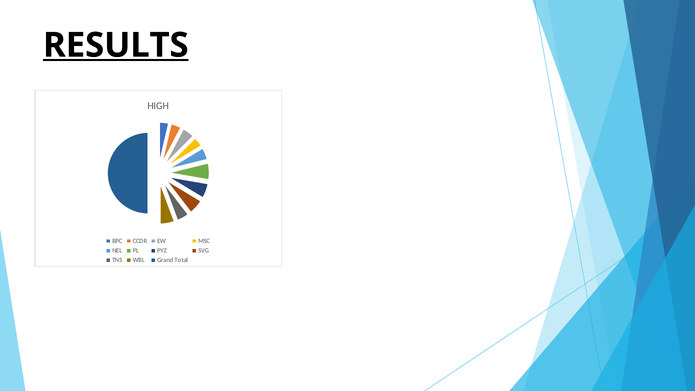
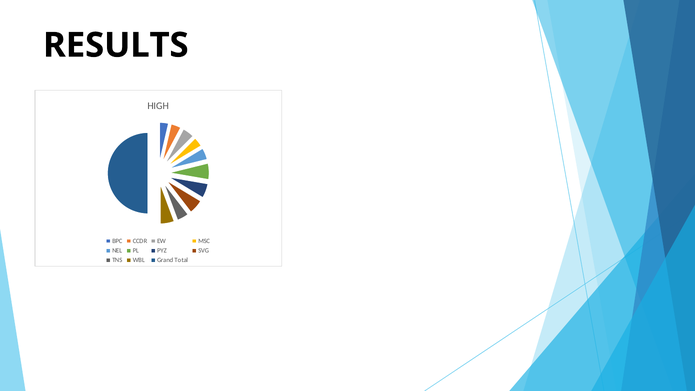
RESULTS underline: present -> none (116, 45)
